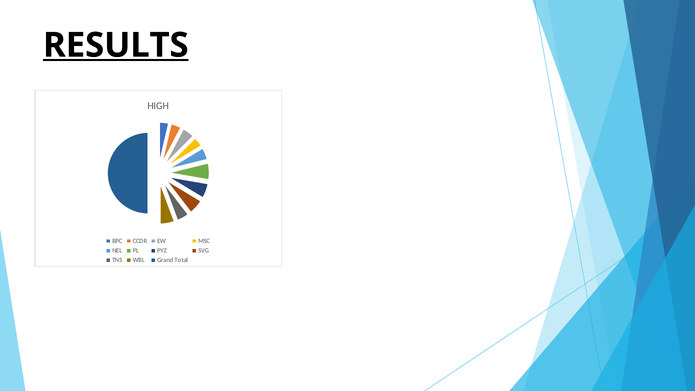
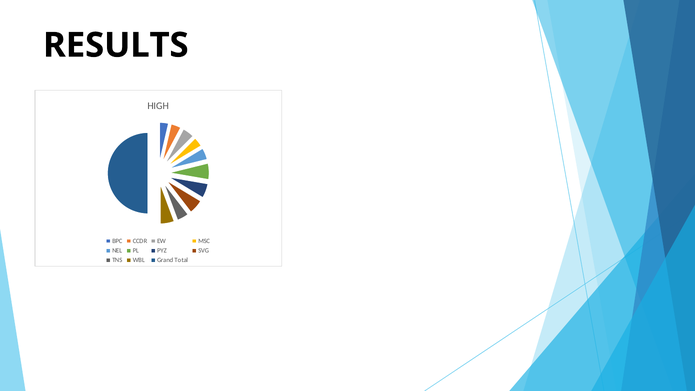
RESULTS underline: present -> none (116, 45)
